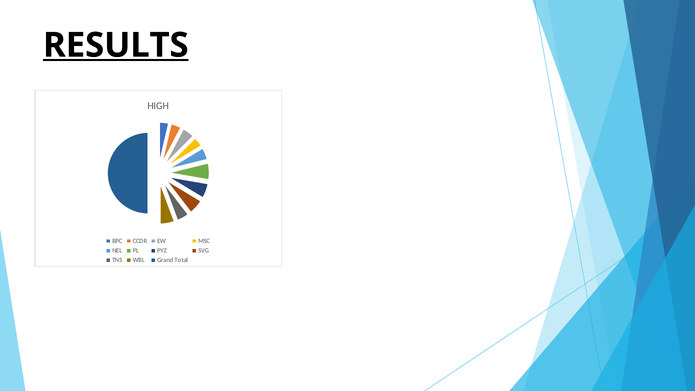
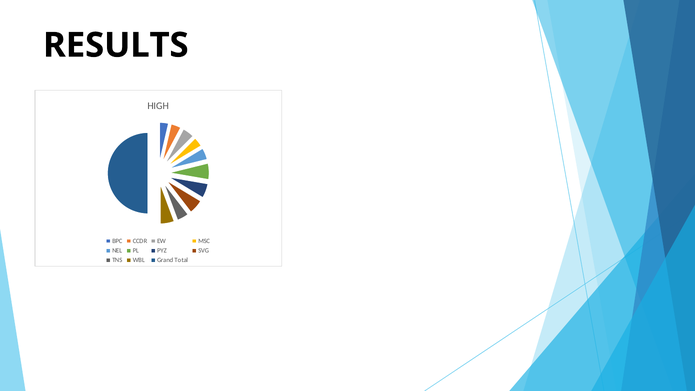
RESULTS underline: present -> none (116, 45)
